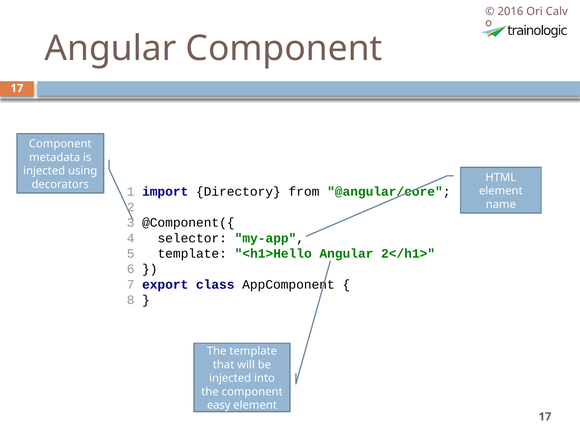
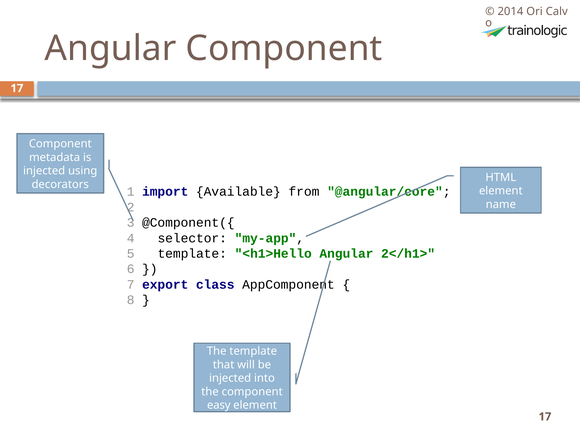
2016: 2016 -> 2014 (510, 11)
Directory: Directory -> Available (238, 192)
